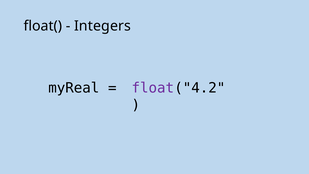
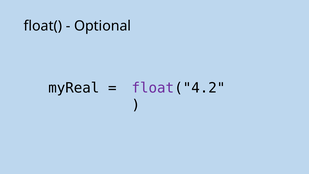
Integers: Integers -> Optional (103, 26)
